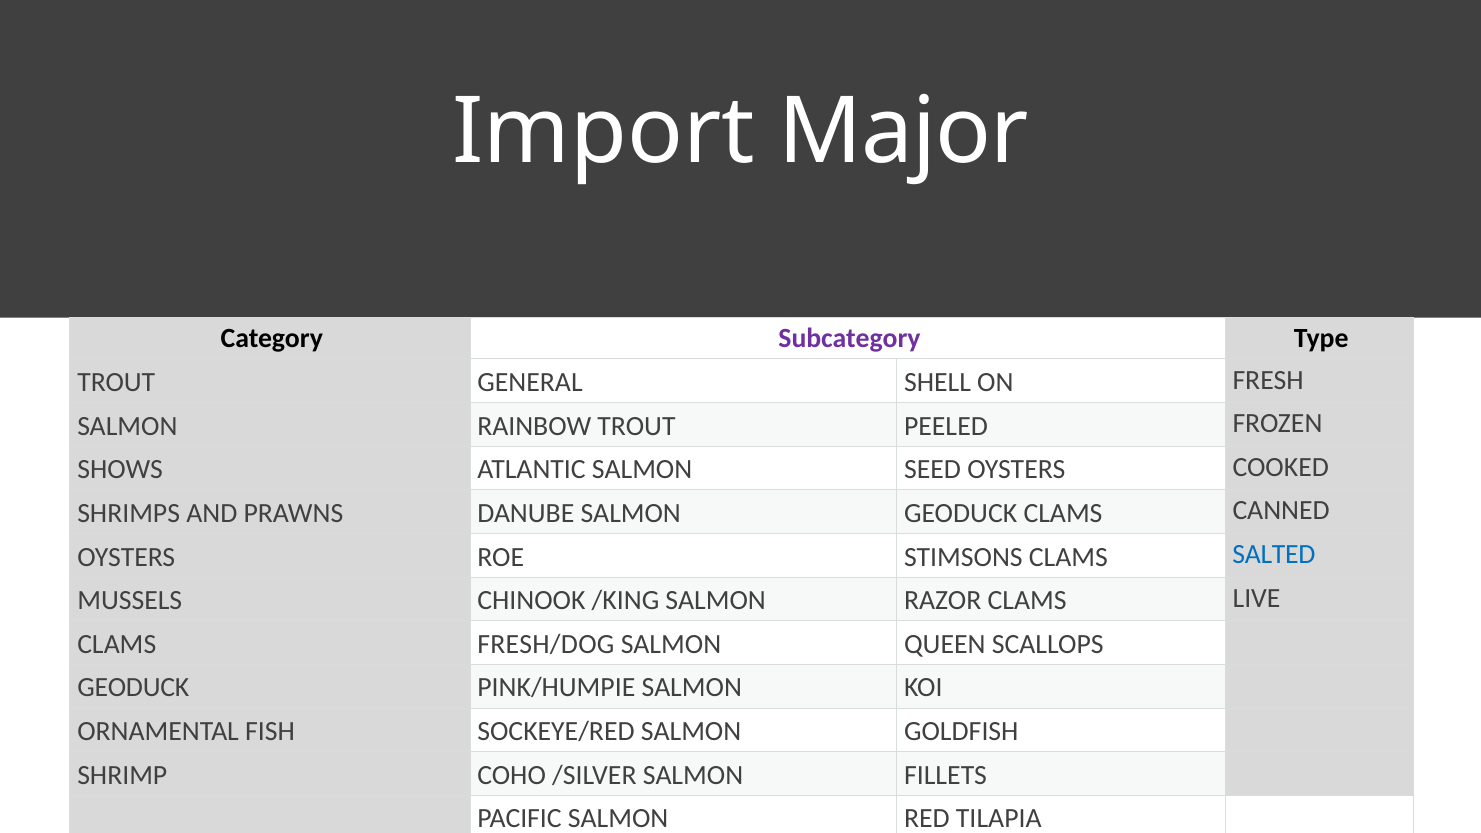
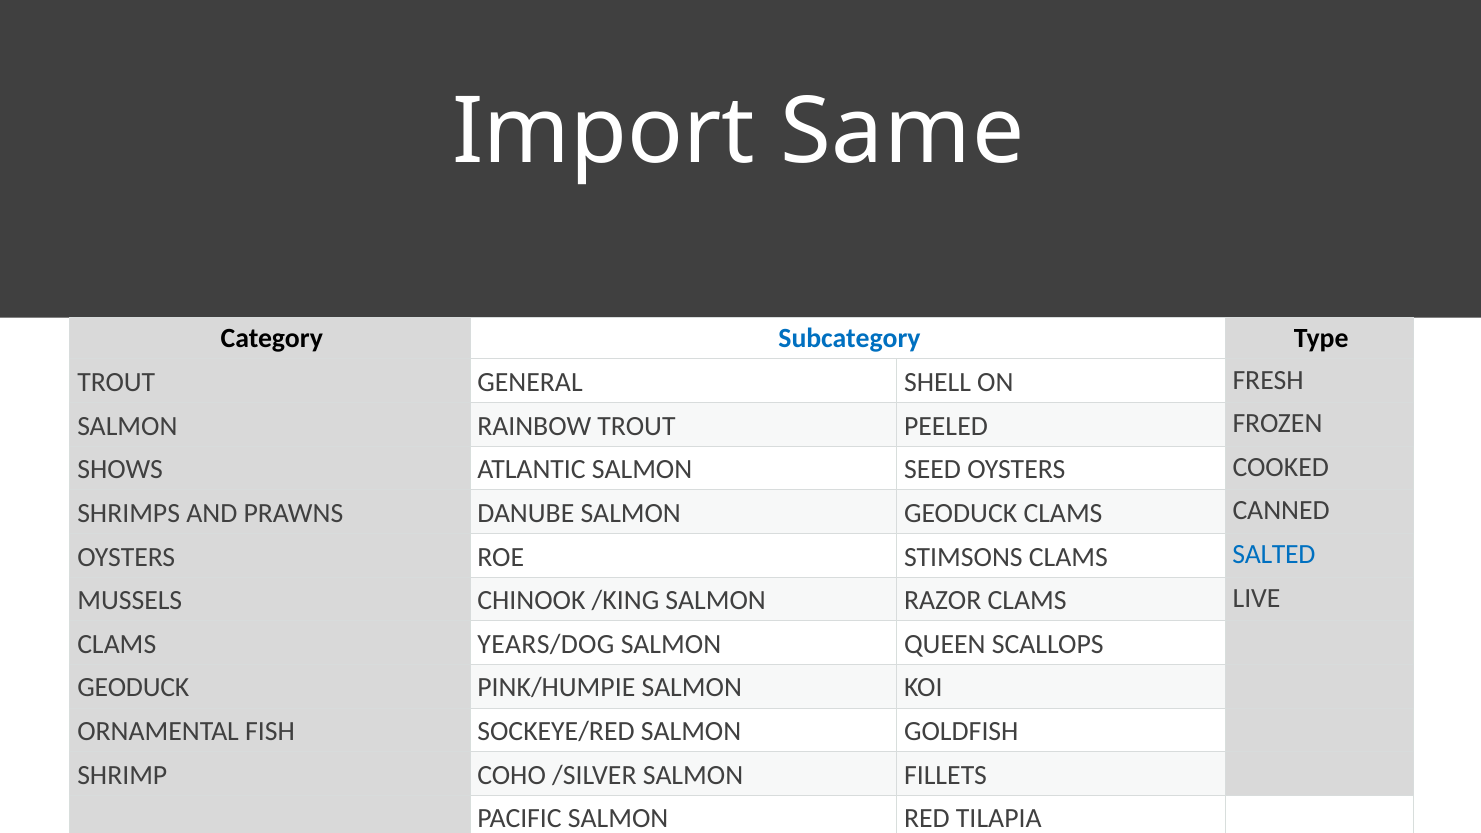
Major: Major -> Same (902, 132)
Subcategory colour: purple -> blue (849, 339)
FRESH/DOG: FRESH/DOG -> YEARS/DOG (546, 644)
